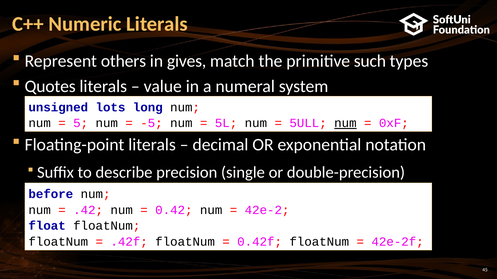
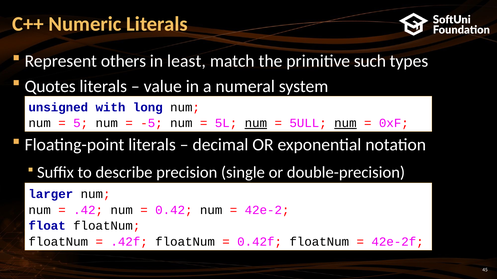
gives: gives -> least (186, 61)
lots: lots -> with (111, 108)
num underline: none -> present (256, 123)
before: before -> larger (51, 195)
